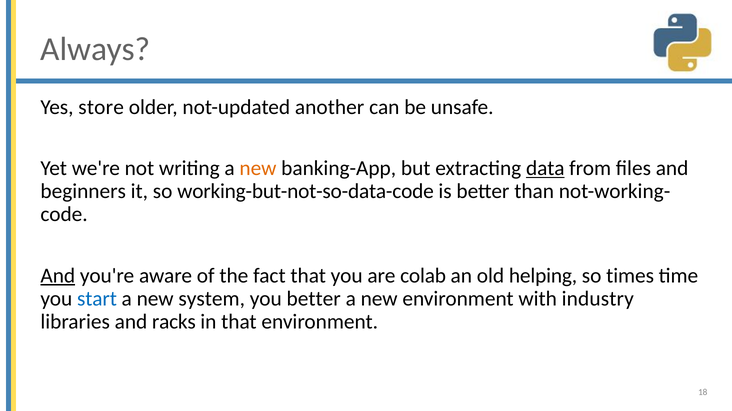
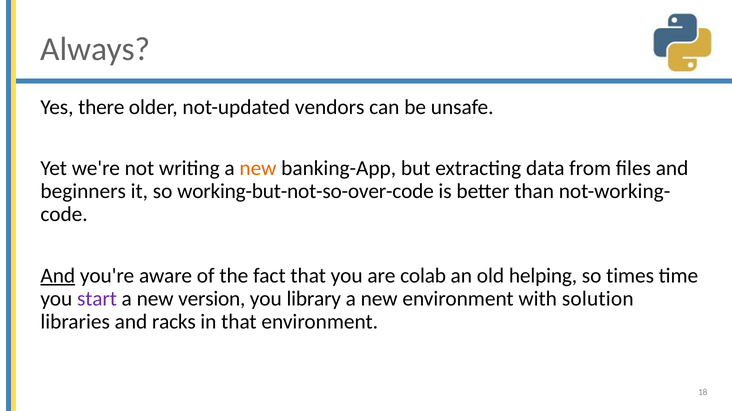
store: store -> there (101, 107)
another: another -> vendors (330, 107)
data underline: present -> none (545, 169)
working-but-not-so-data-code: working-but-not-so-data-code -> working-but-not-so-over-code (306, 192)
start colour: blue -> purple (97, 299)
system: system -> version (212, 299)
you better: better -> library (314, 299)
industry: industry -> solution (598, 299)
